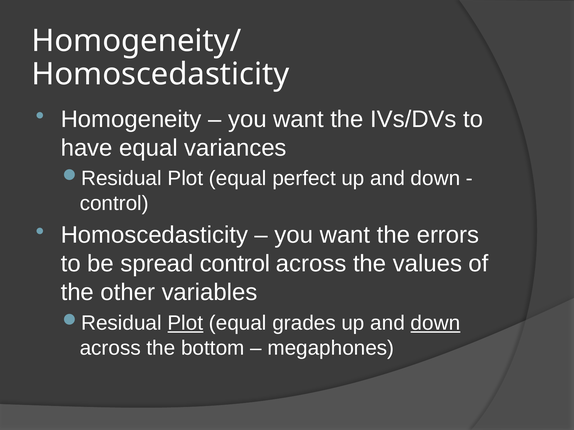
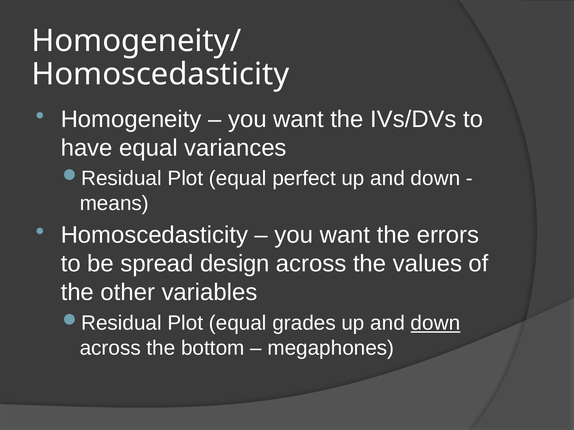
control: control -> means (114, 204)
spread control: control -> design (235, 264)
Plot underline: present -> none (185, 323)
